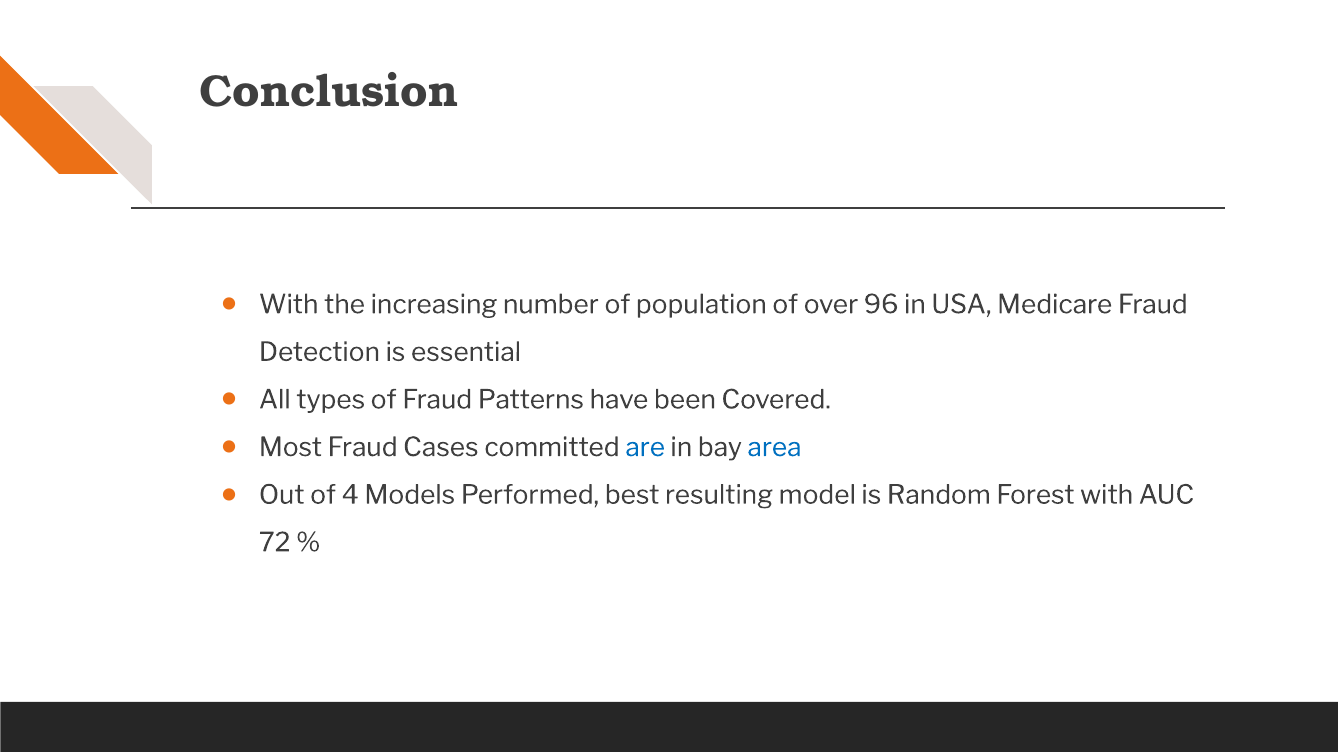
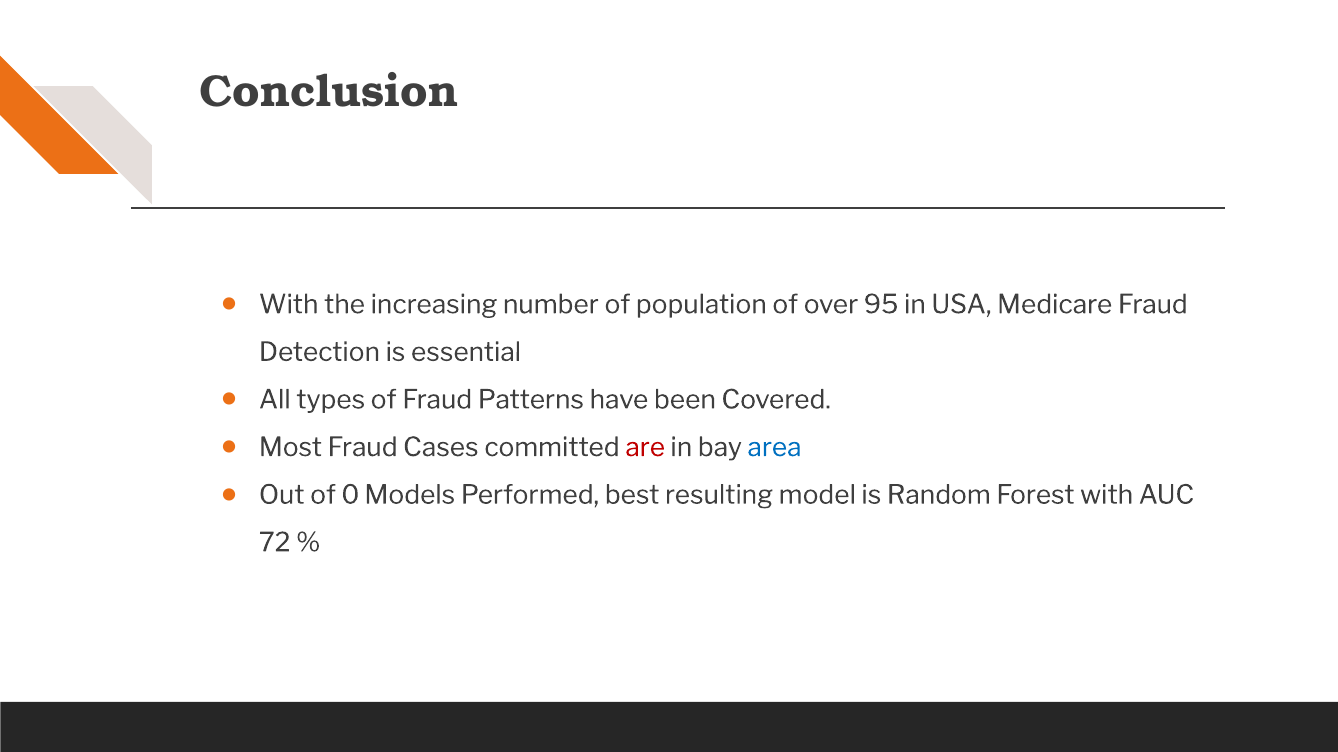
96: 96 -> 95 (881, 305)
are colour: blue -> red (645, 448)
4: 4 -> 0 (350, 495)
